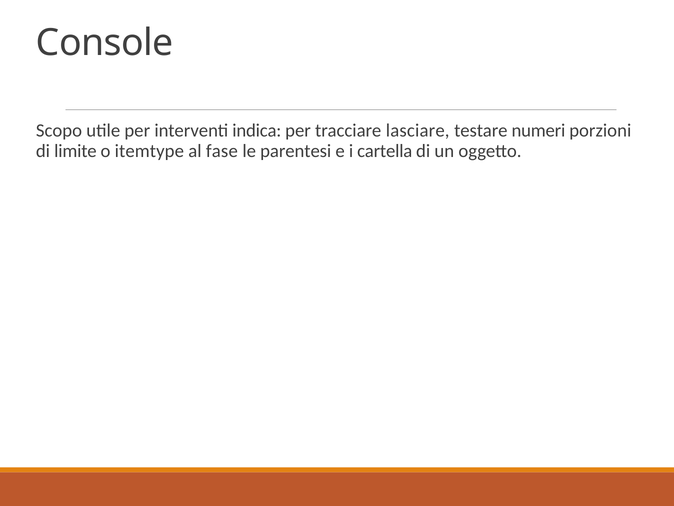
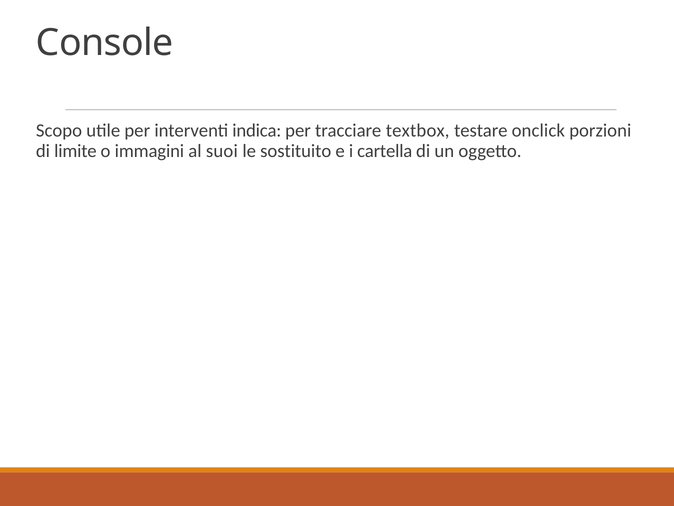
lasciare: lasciare -> textbox (418, 131)
numeri: numeri -> onclick (538, 131)
itemtype: itemtype -> immagini (149, 151)
fase: fase -> suoi (222, 151)
parentesi: parentesi -> sostituito (296, 151)
